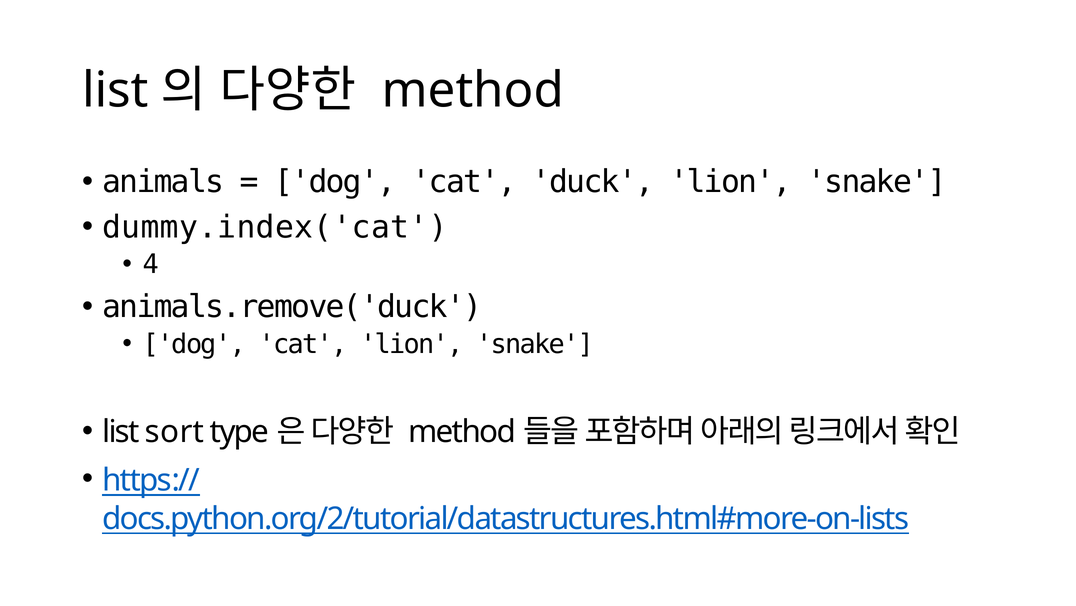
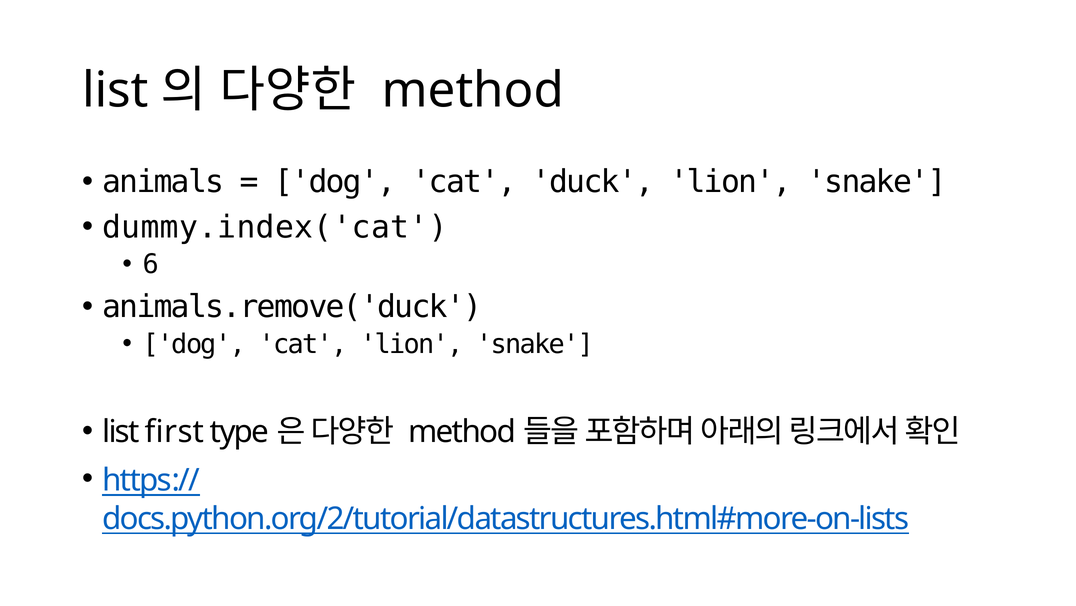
4: 4 -> 6 (151, 264)
sort: sort -> first (175, 431)
